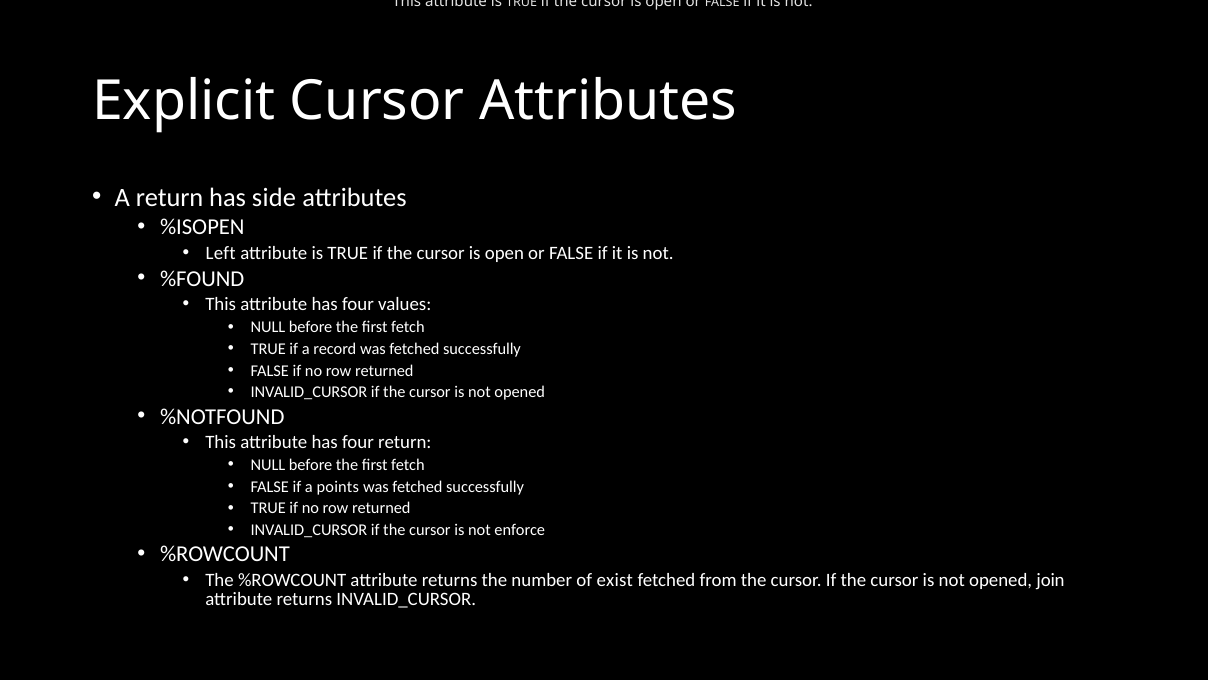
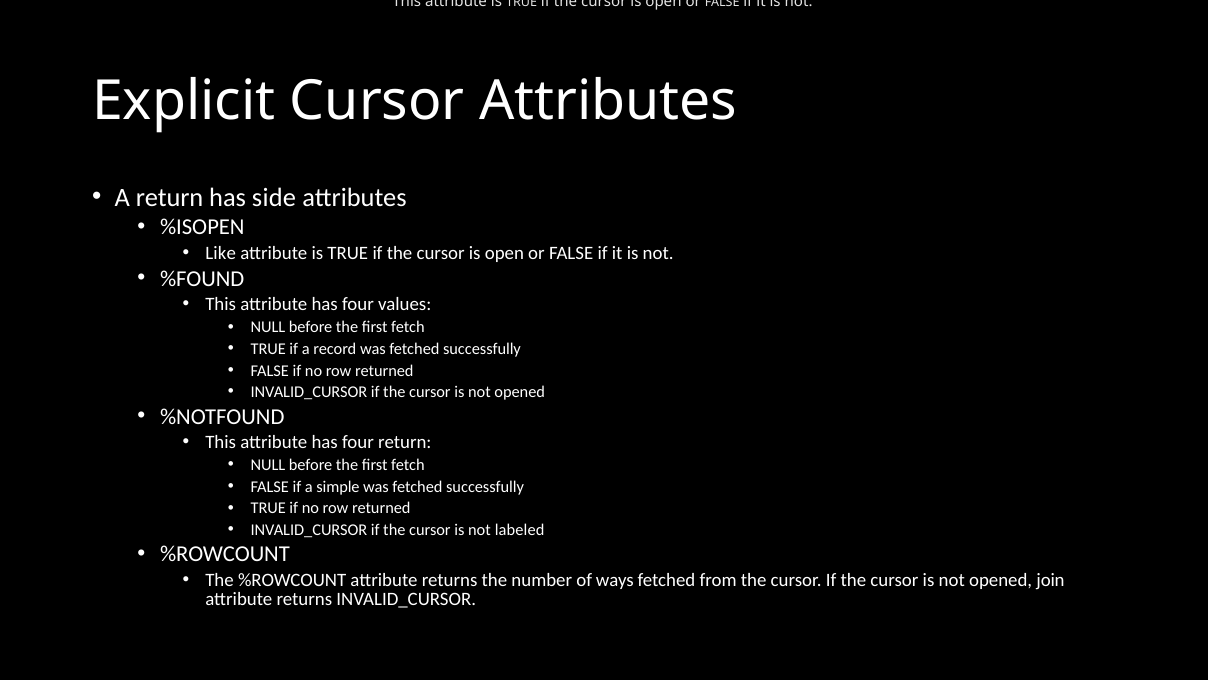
Left: Left -> Like (221, 253)
points: points -> simple (338, 487)
enforce: enforce -> labeled (520, 530)
exist: exist -> ways (615, 580)
